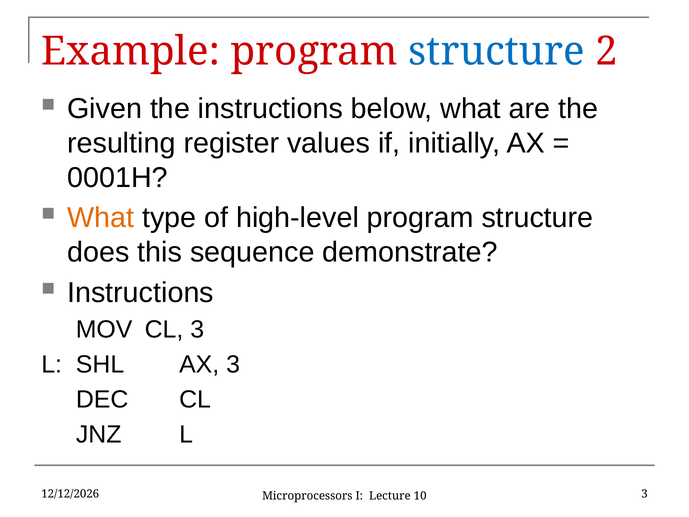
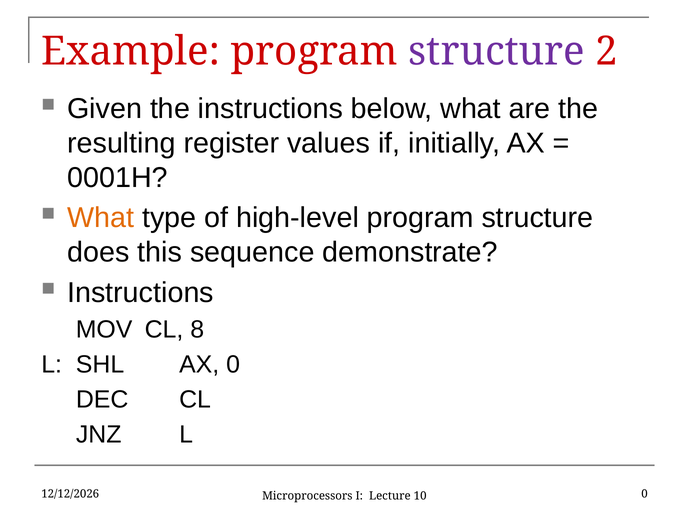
structure colour: blue -> purple (497, 51)
CL 3: 3 -> 8 (197, 329)
AX 3: 3 -> 0 (233, 364)
10 3: 3 -> 0 (645, 493)
